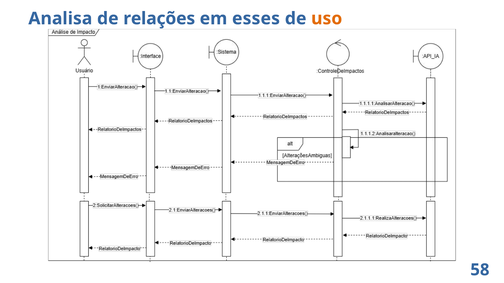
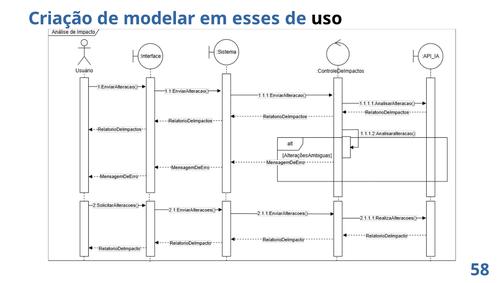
Analisa: Analisa -> Criação (60, 19)
relações: relações -> modelar (159, 19)
uso colour: orange -> black (327, 19)
